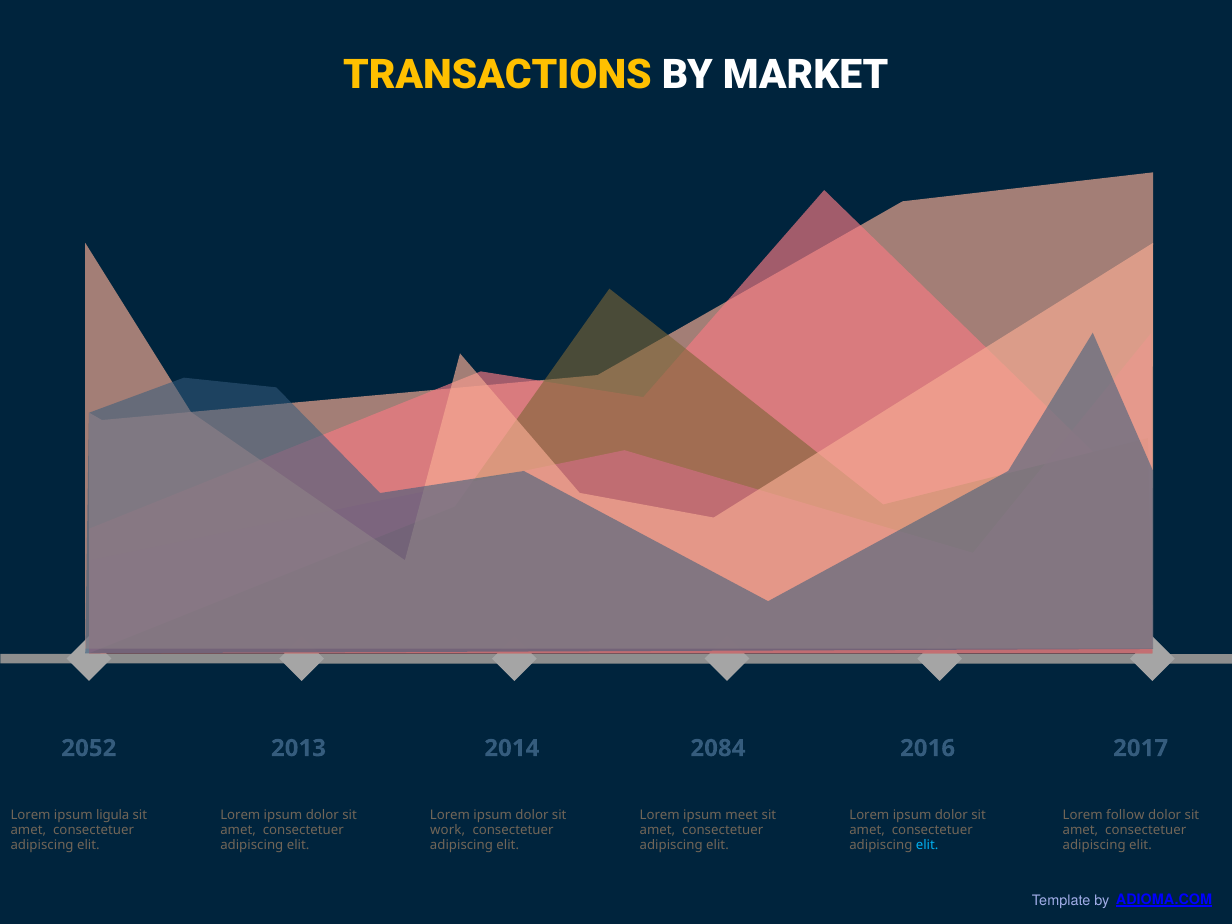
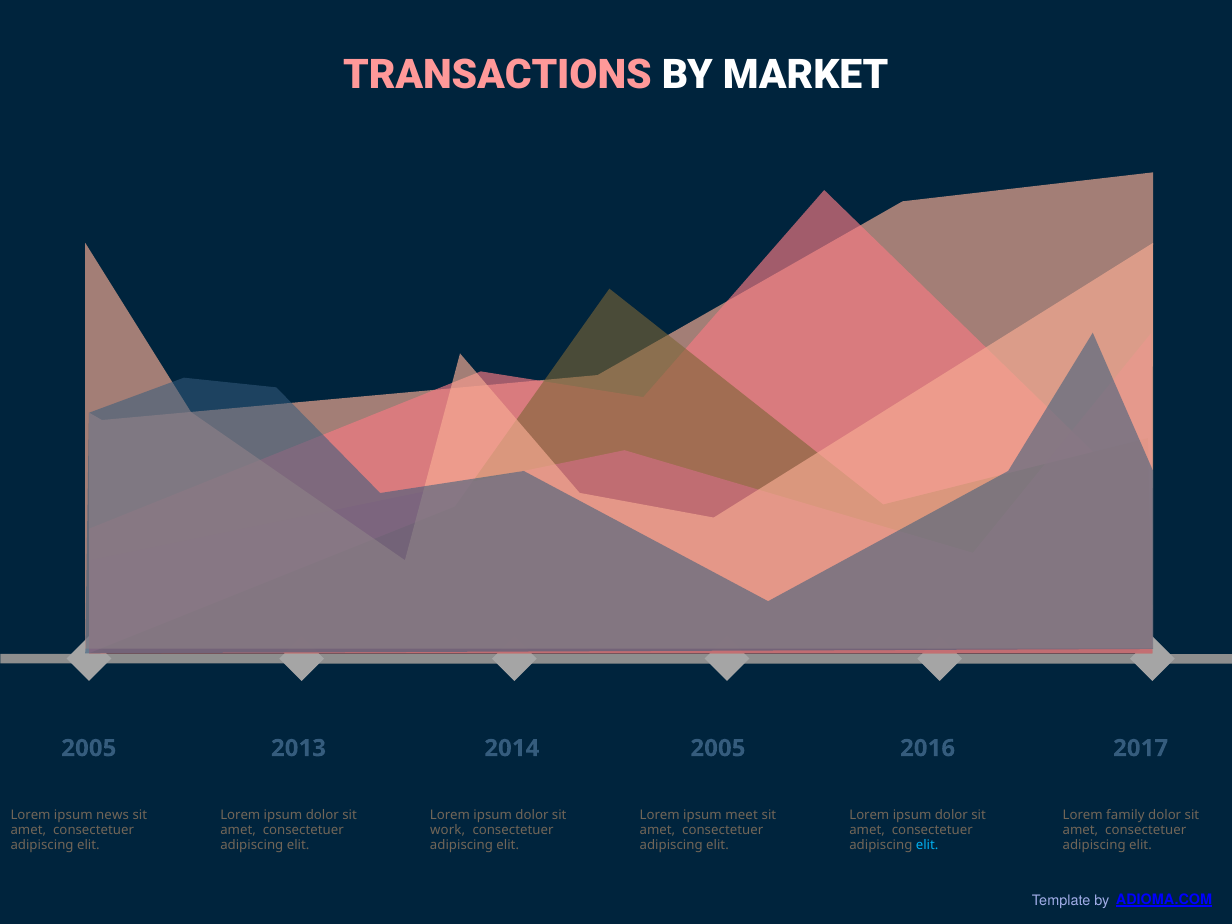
TRANSACTIONS colour: yellow -> pink (497, 75)
2052: 2052 -> 2005 (89, 748)
2014 2084: 2084 -> 2005 (718, 748)
ligula: ligula -> news (113, 815)
follow: follow -> family (1125, 815)
